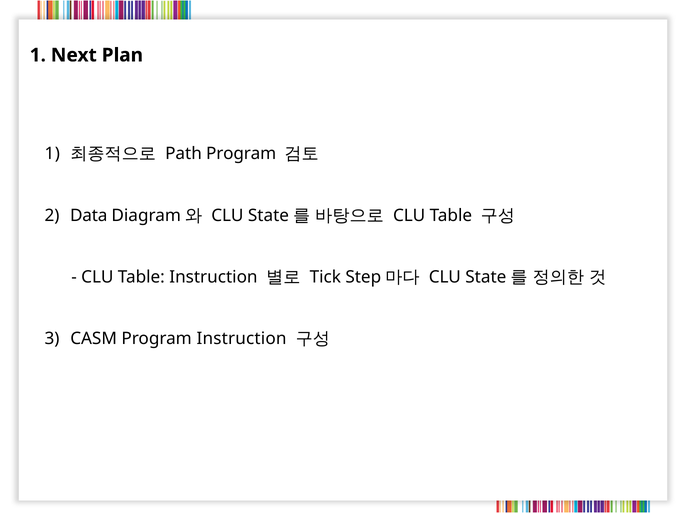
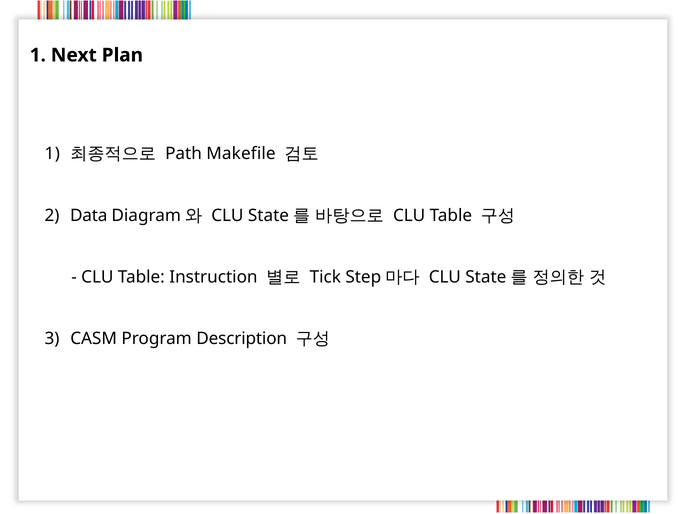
Path Program: Program -> Makefile (241, 154)
Program Instruction: Instruction -> Description (242, 339)
